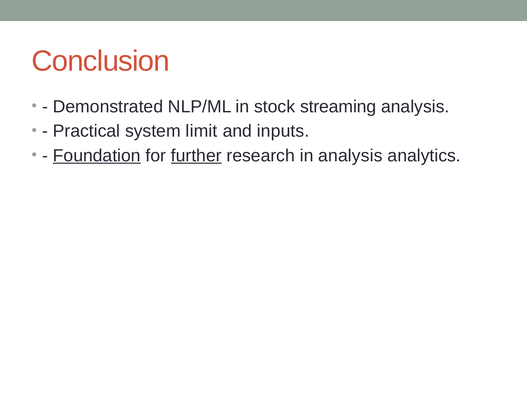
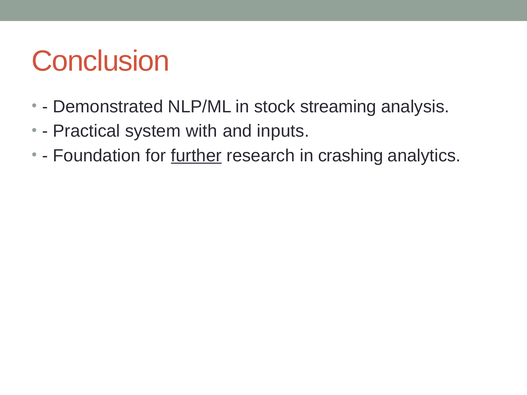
limit: limit -> with (202, 131)
Foundation underline: present -> none (97, 156)
in analysis: analysis -> crashing (351, 156)
